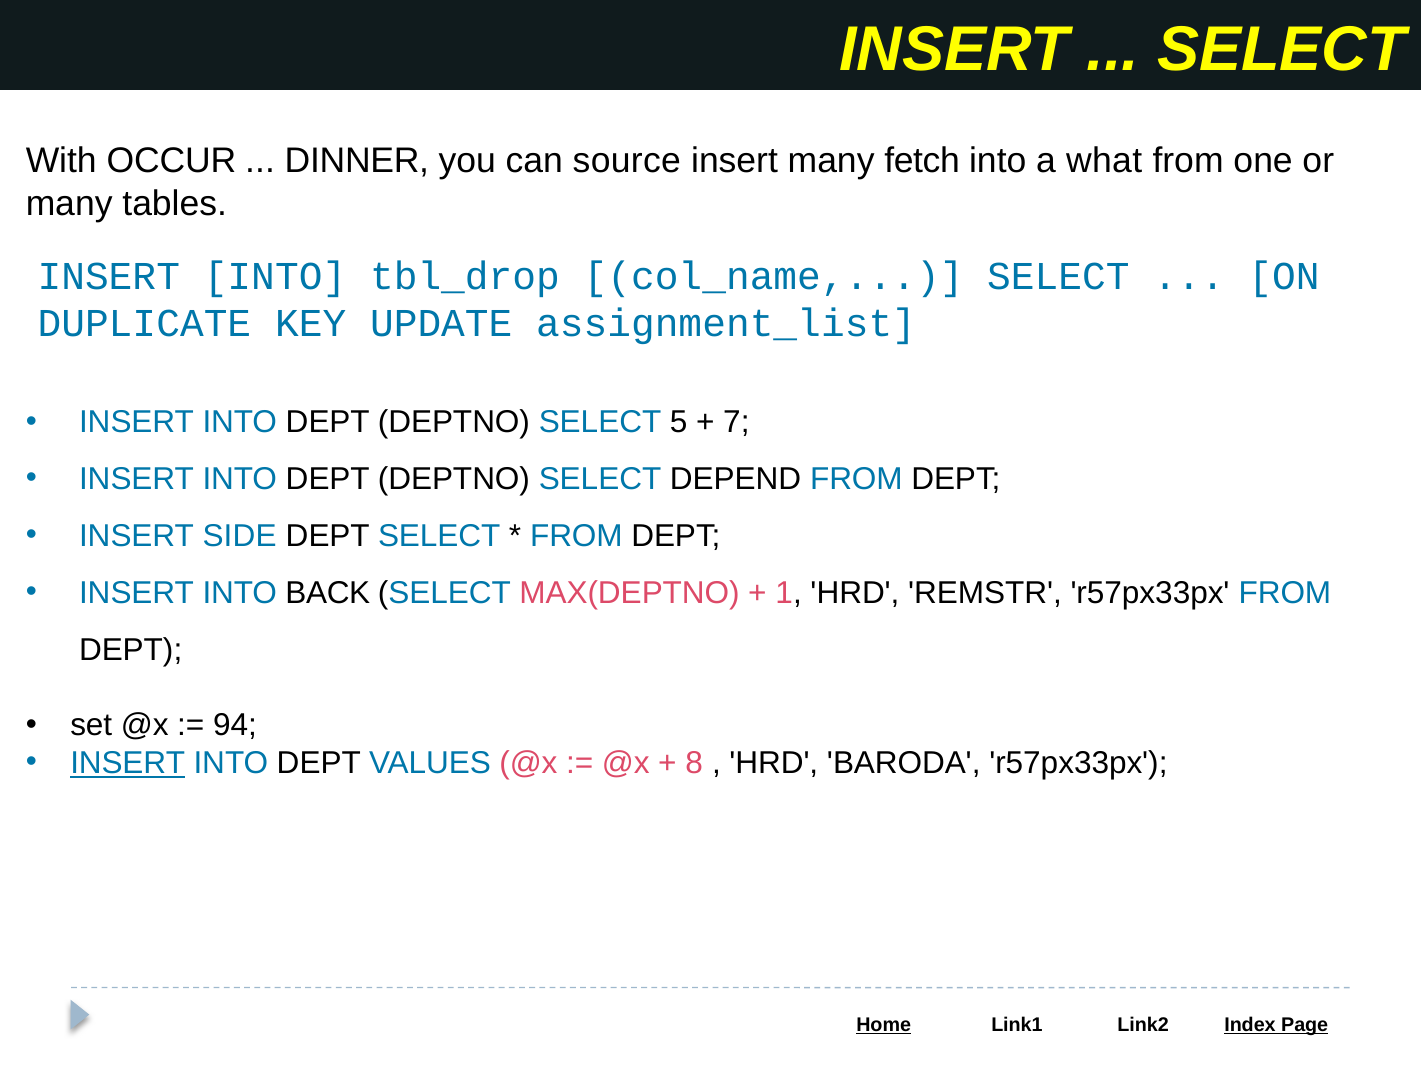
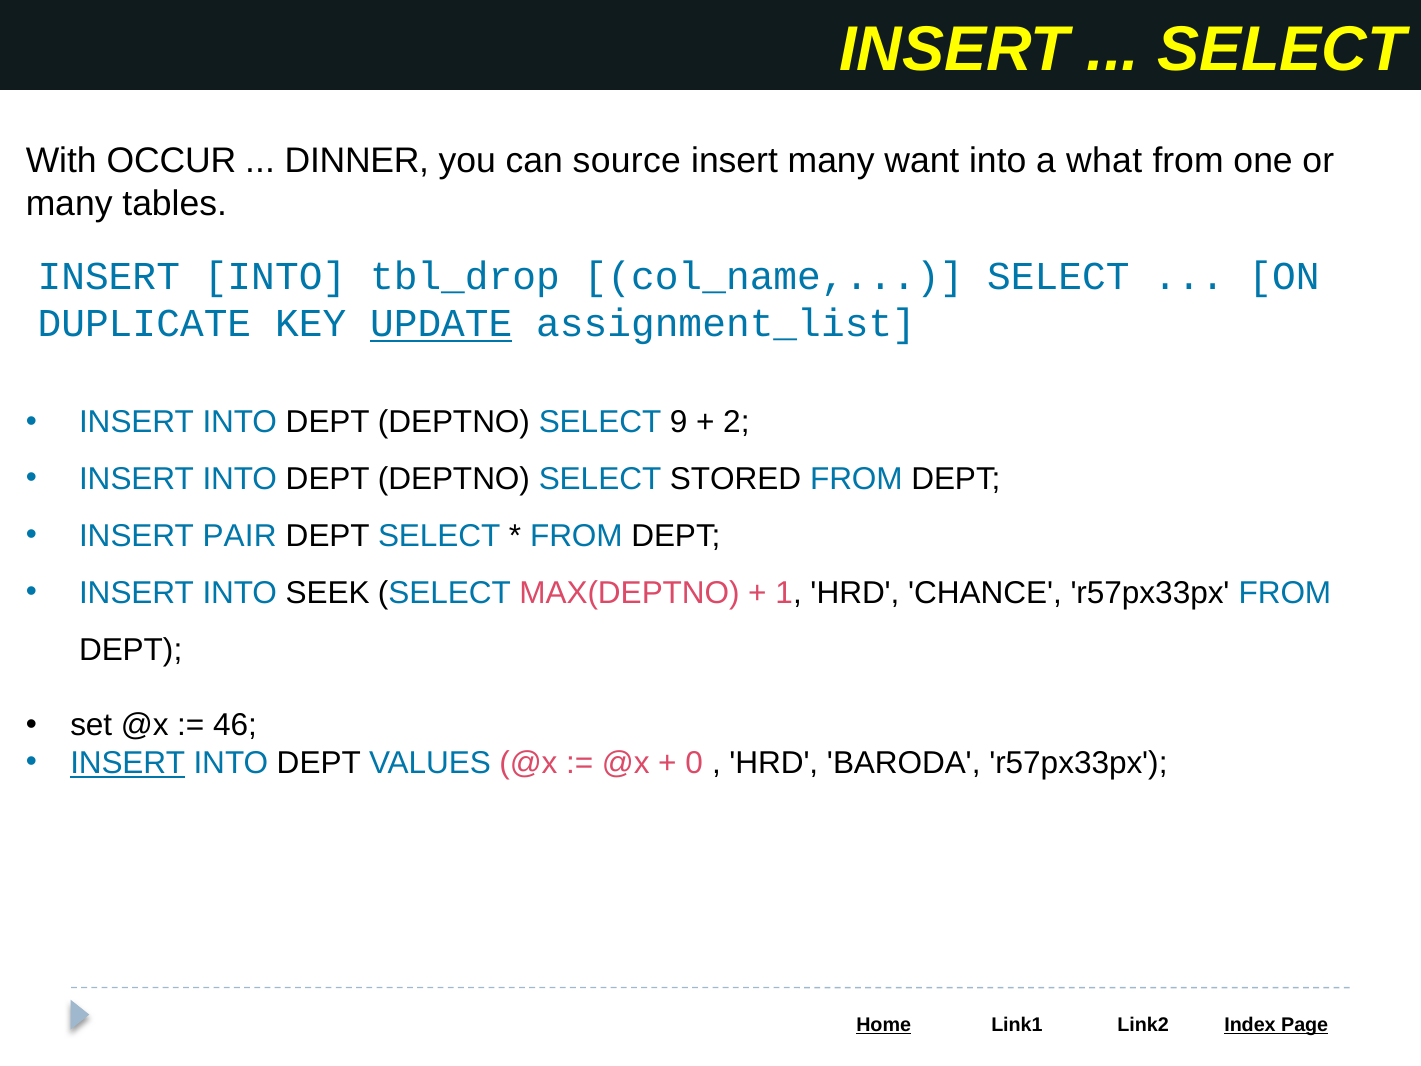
fetch: fetch -> want (922, 161)
UPDATE underline: none -> present (441, 324)
5: 5 -> 9 (679, 422)
7: 7 -> 2 (736, 422)
DEPEND: DEPEND -> STORED (735, 479)
SIDE: SIDE -> PAIR (240, 536)
BACK: BACK -> SEEK (328, 593)
REMSTR: REMSTR -> CHANCE (985, 593)
94: 94 -> 46 (235, 725)
8: 8 -> 0 (694, 763)
